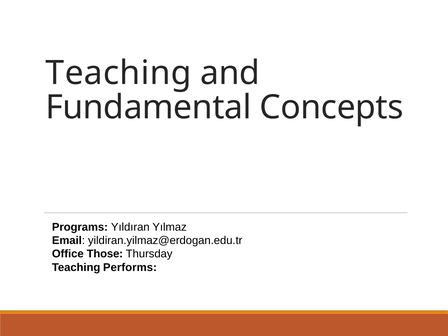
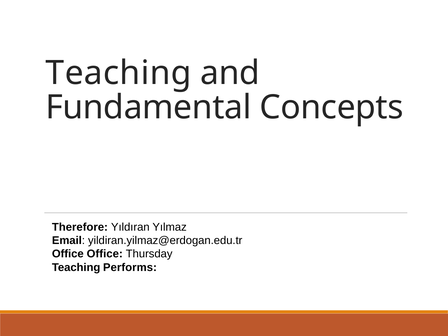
Programs: Programs -> Therefore (80, 227)
Office Those: Those -> Office (105, 254)
